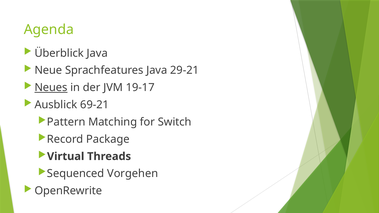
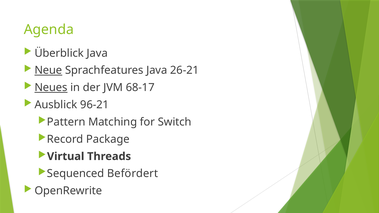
Neue underline: none -> present (48, 70)
29-21: 29-21 -> 26-21 (185, 70)
19-17: 19-17 -> 68-17 (140, 88)
69-21: 69-21 -> 96-21 (95, 105)
Vorgehen: Vorgehen -> Befördert (133, 174)
